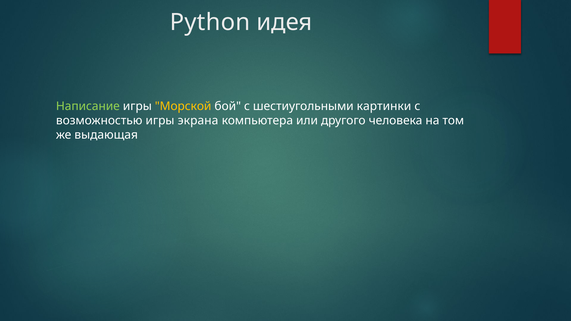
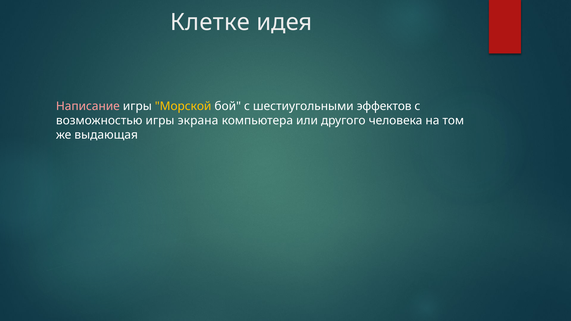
Python: Python -> Клетке (210, 22)
Написание colour: light green -> pink (88, 106)
картинки: картинки -> эффектов (384, 106)
